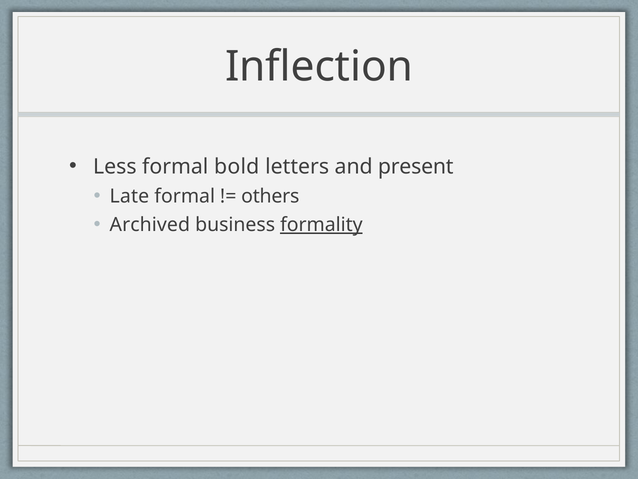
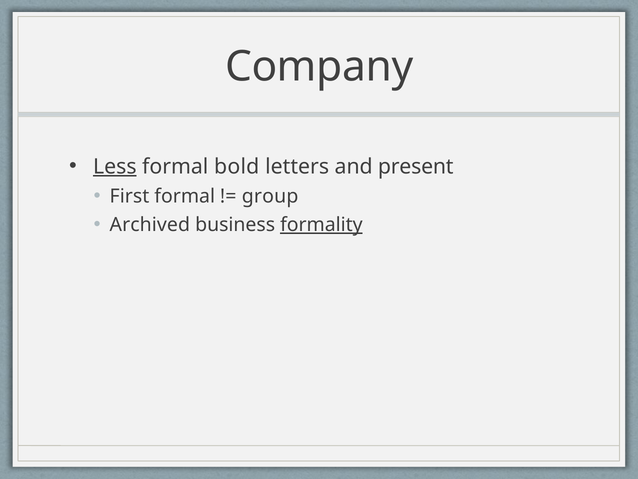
Inflection: Inflection -> Company (319, 67)
Less underline: none -> present (115, 166)
Late: Late -> First (129, 196)
others: others -> group (270, 196)
